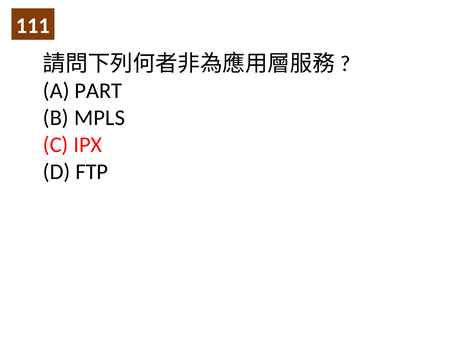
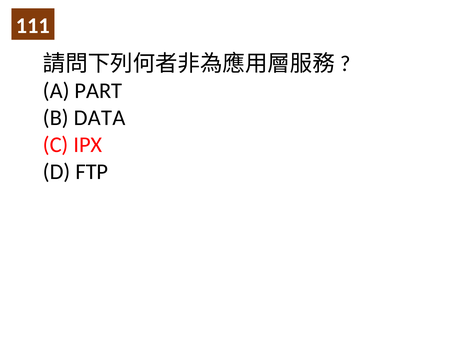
MPLS: MPLS -> DATA (100, 118)
